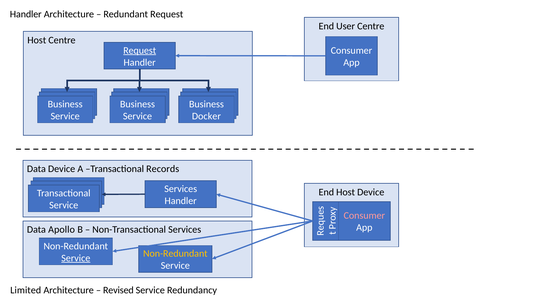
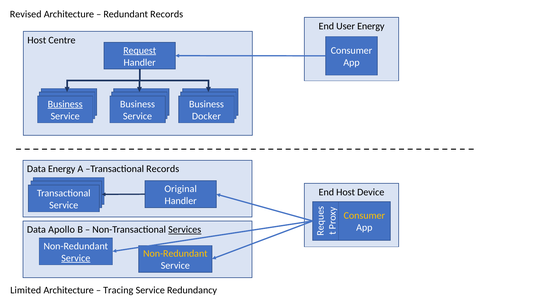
Handler: Handler -> Revised (26, 14)
Redundant Request: Request -> Records (167, 14)
User Centre: Centre -> Energy (371, 26)
Business underline: none -> present (65, 104)
Data Device: Device -> Energy (62, 169)
Services: Services -> Original (181, 189)
Consumer colour: pink -> yellow (364, 216)
Services underline: none -> present (185, 229)
Revised: Revised -> Tracing (118, 290)
